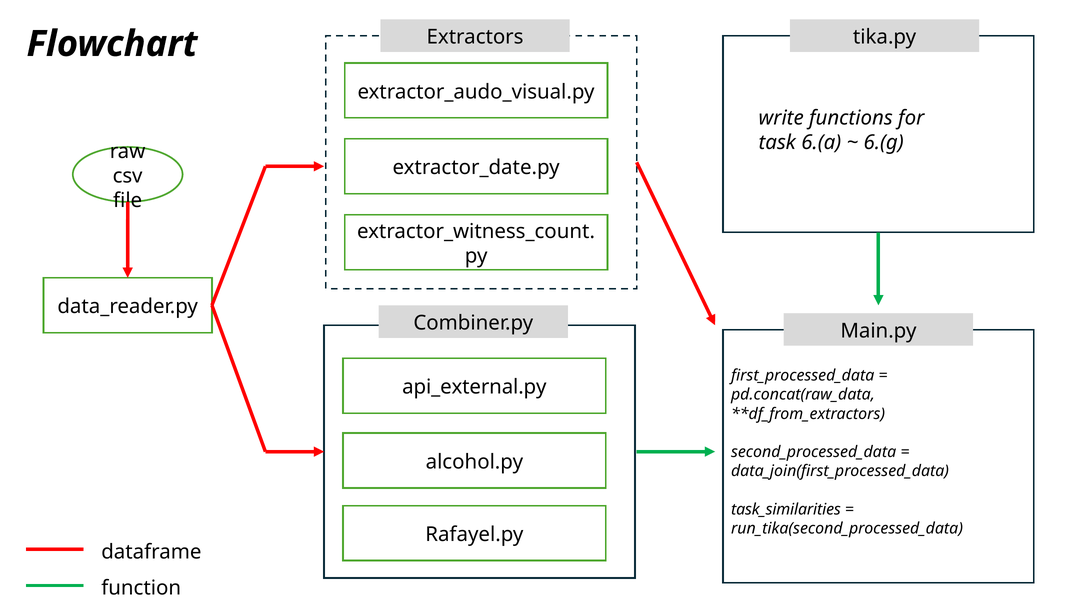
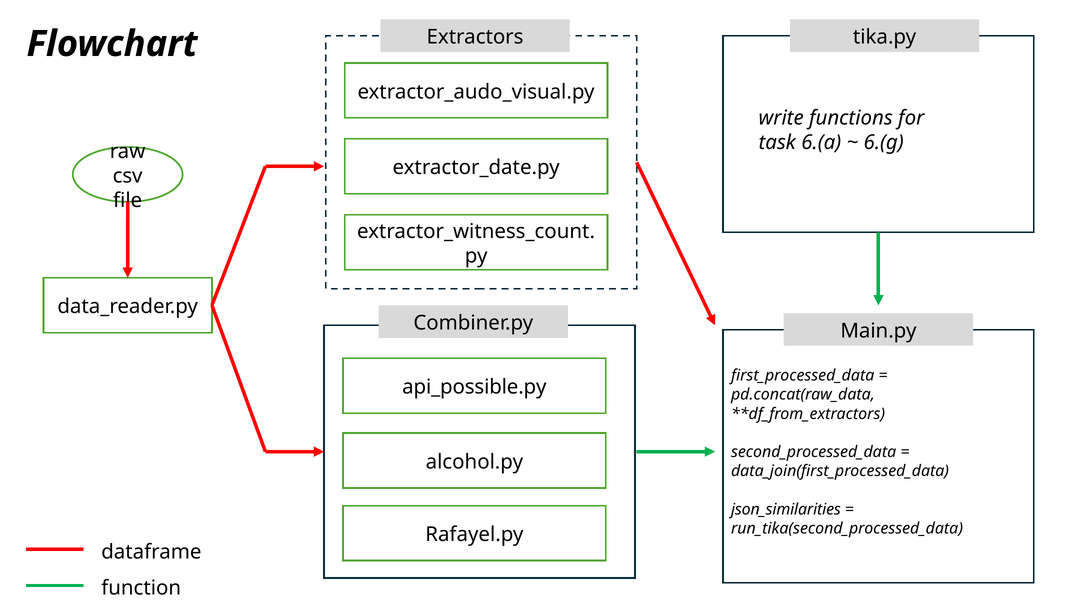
api_external.py: api_external.py -> api_possible.py (474, 387)
task_similarities: task_similarities -> json_similarities (786, 510)
